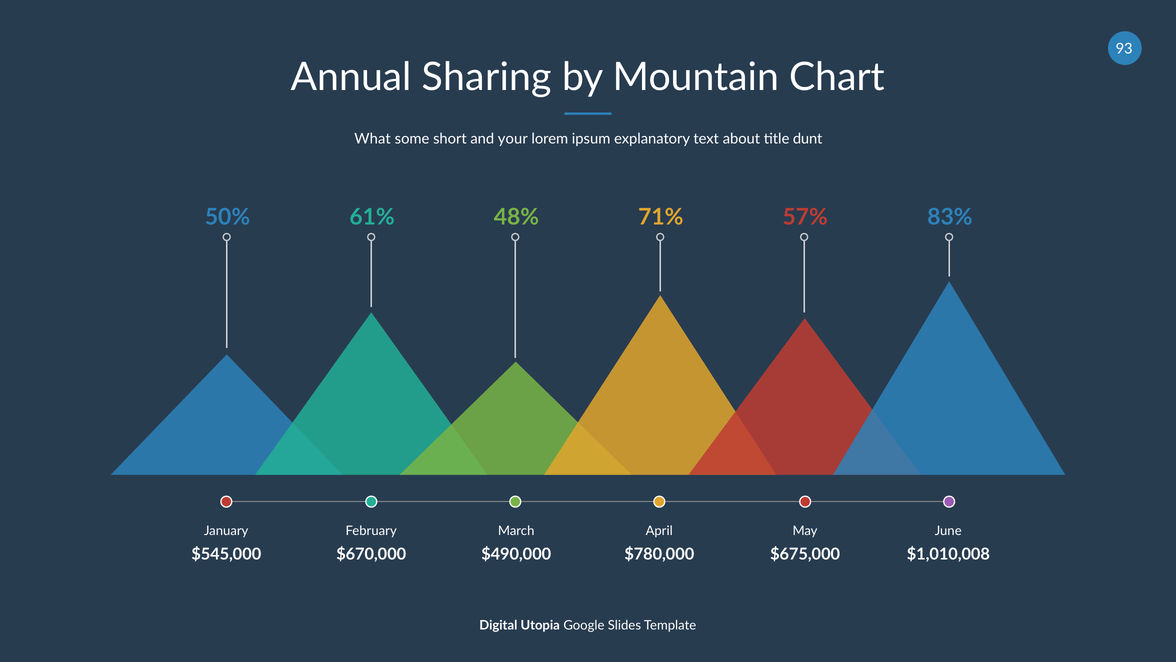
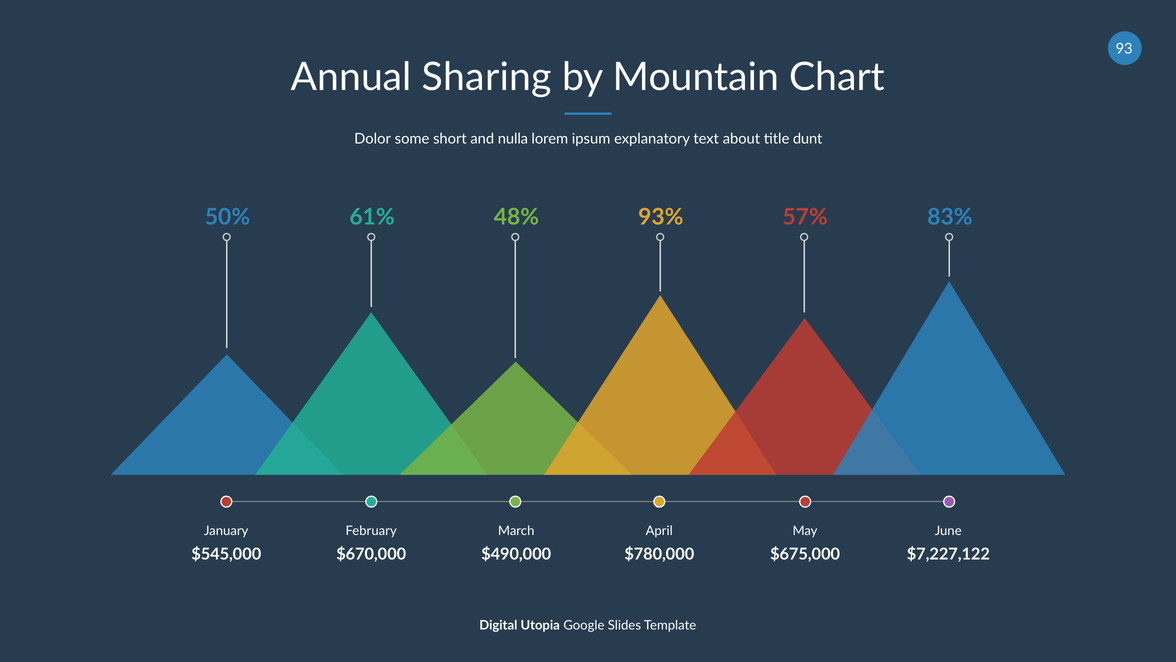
What: What -> Dolor (373, 139)
your: your -> nulla (513, 139)
71%: 71% -> 93% (661, 217)
$1,010,008: $1,010,008 -> $7,227,122 (948, 554)
